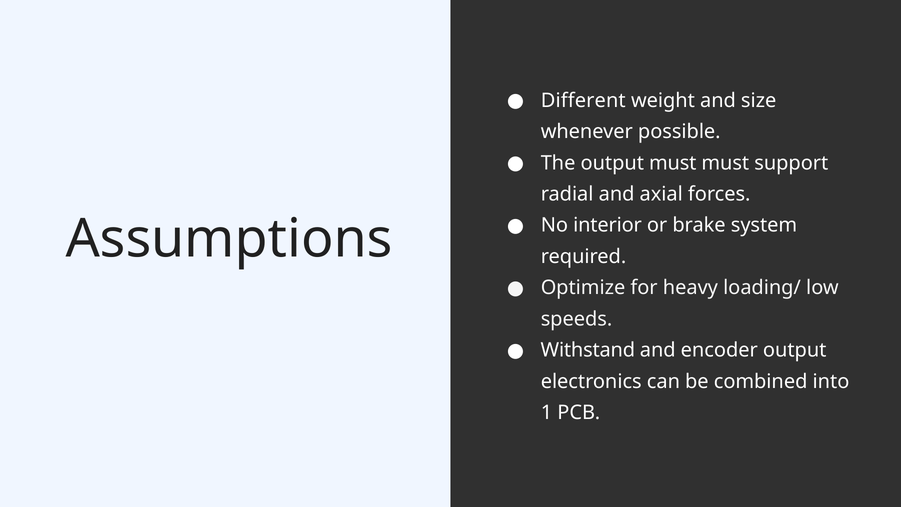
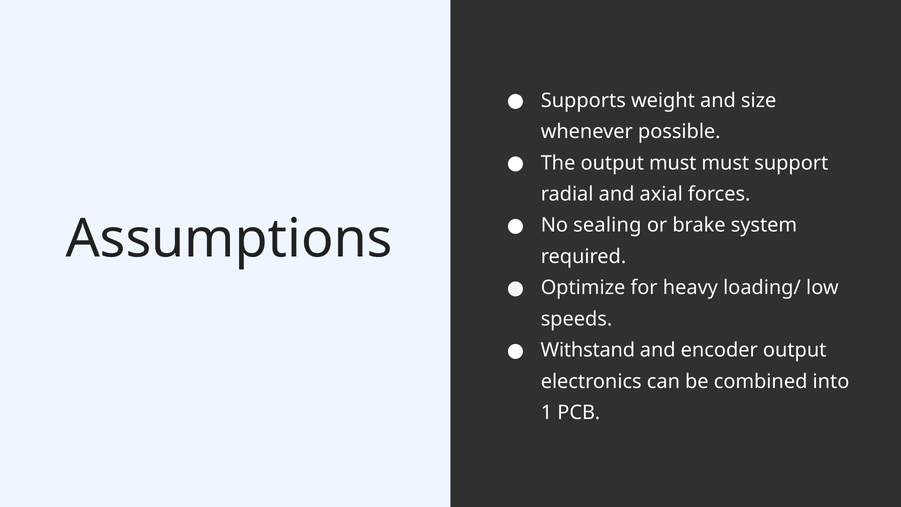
Different: Different -> Supports (583, 100)
interior: interior -> sealing (607, 225)
